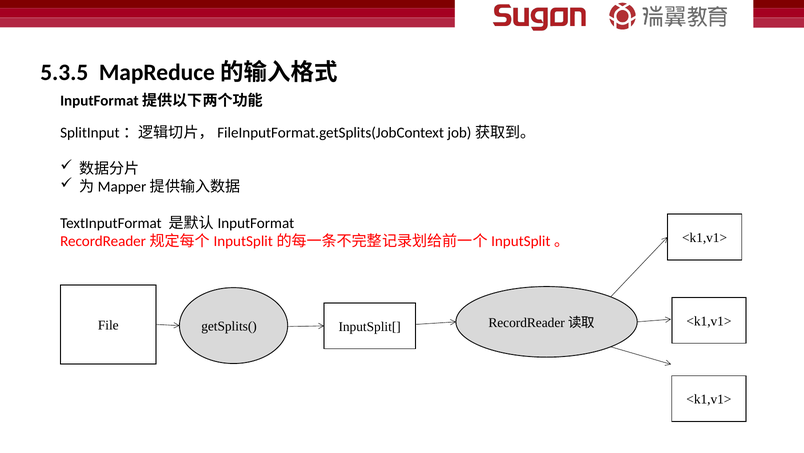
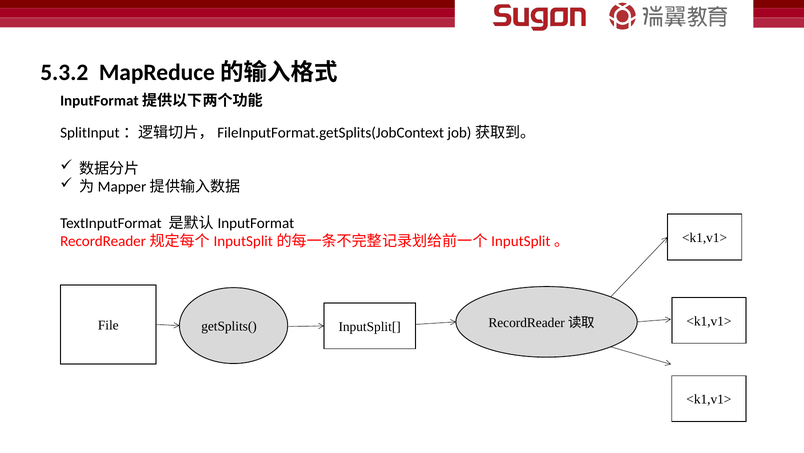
5.3.5: 5.3.5 -> 5.3.2 (64, 72)
